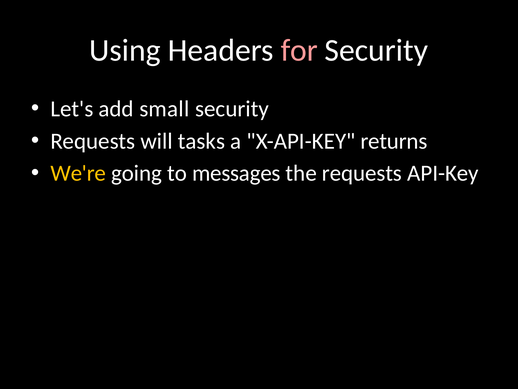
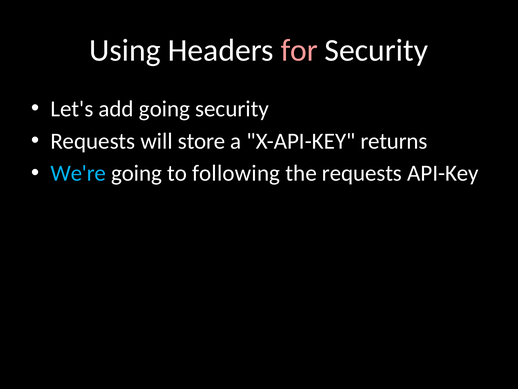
add small: small -> going (164, 109)
tasks: tasks -> store (202, 141)
We're colour: yellow -> light blue (78, 173)
messages: messages -> following (236, 173)
